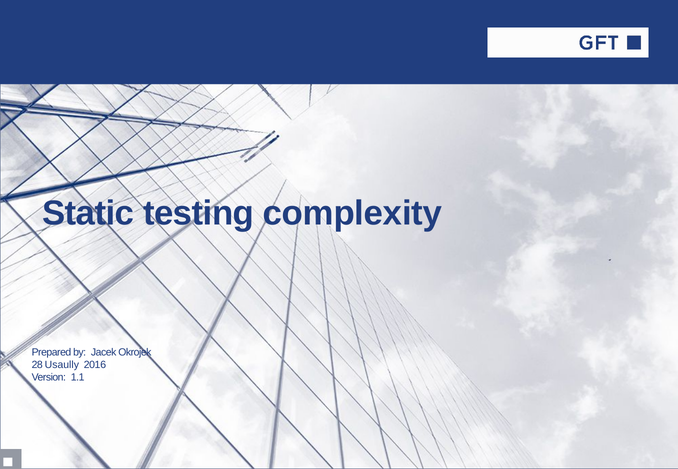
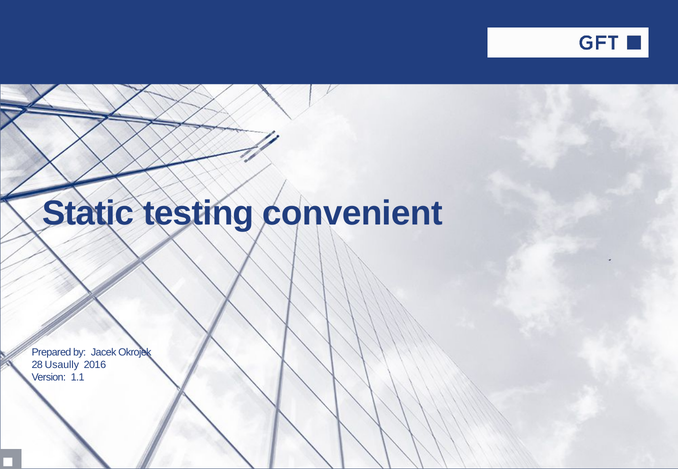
complexity: complexity -> convenient (353, 213)
